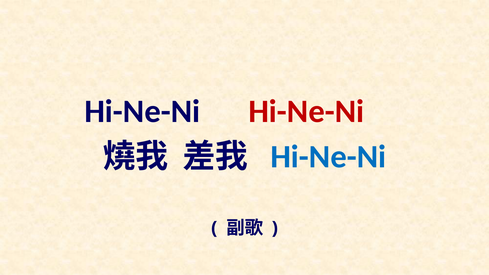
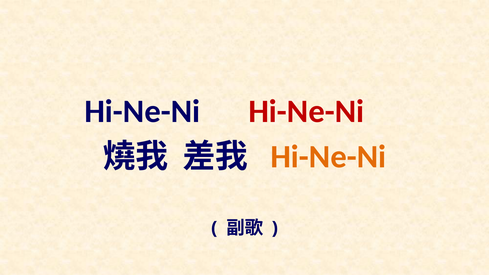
Hi-Ne-Ni colour: blue -> orange (328, 157)
